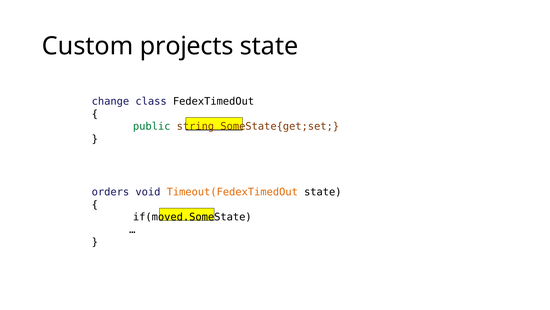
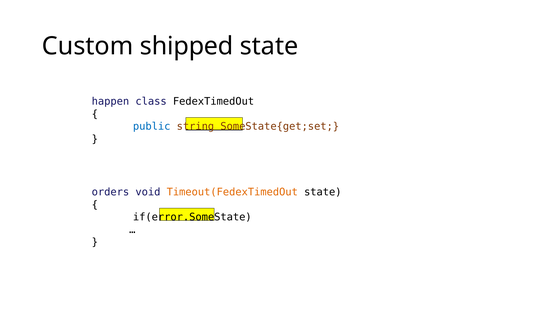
projects: projects -> shipped (187, 46)
change: change -> happen (110, 101)
public colour: green -> blue (152, 126)
if(moved.SomeState: if(moved.SomeState -> if(error.SomeState (192, 217)
